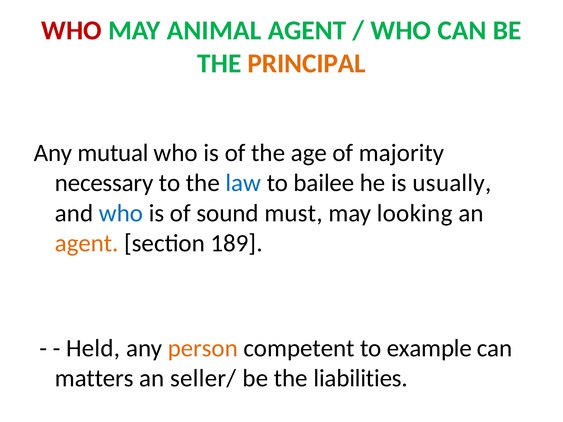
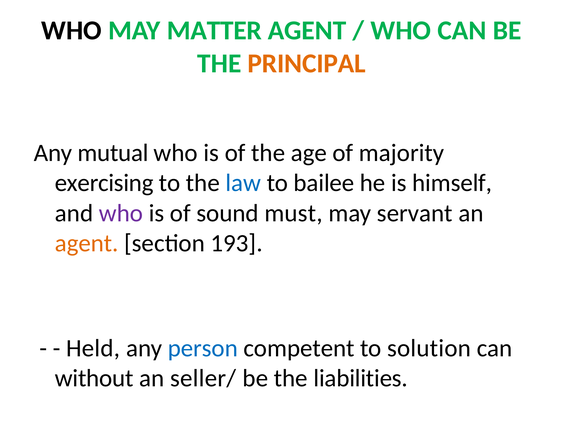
WHO colour: red -> black (72, 31)
ANIMAL: ANIMAL -> MATTER (214, 31)
necessary: necessary -> exercising (104, 183)
usually: usually -> himself (452, 183)
who colour: blue -> purple (121, 213)
looking: looking -> servant (415, 213)
189: 189 -> 193 (237, 243)
person colour: orange -> blue (203, 348)
example: example -> solution (429, 348)
matters: matters -> without (94, 378)
